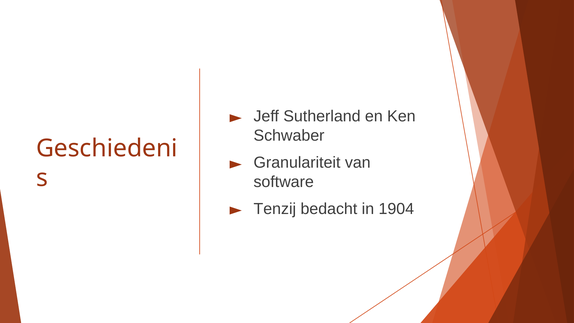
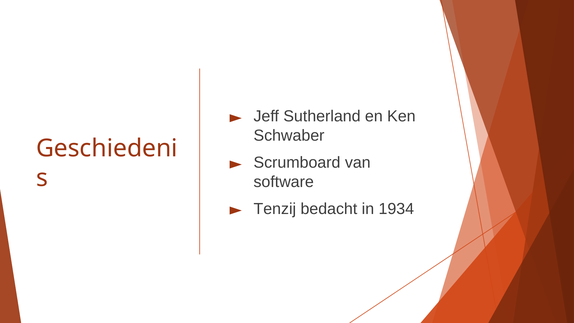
Granulariteit: Granulariteit -> Scrumboard (297, 163)
1904: 1904 -> 1934 (396, 209)
